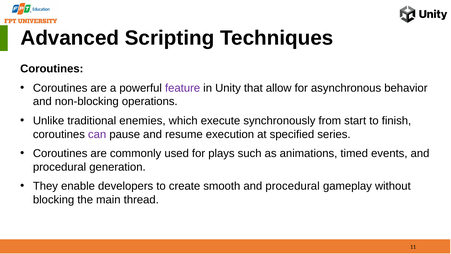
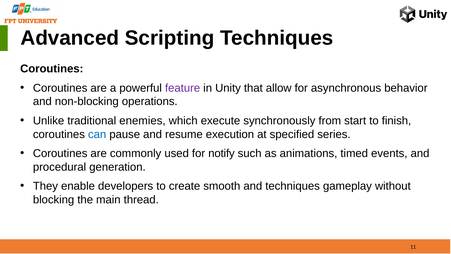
can colour: purple -> blue (97, 134)
plays: plays -> notify (221, 153)
smooth and procedural: procedural -> techniques (293, 186)
